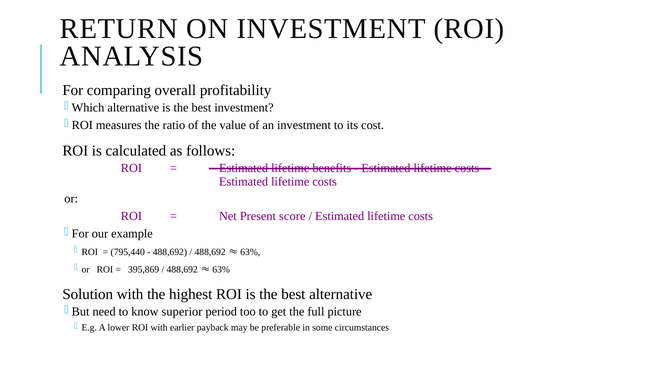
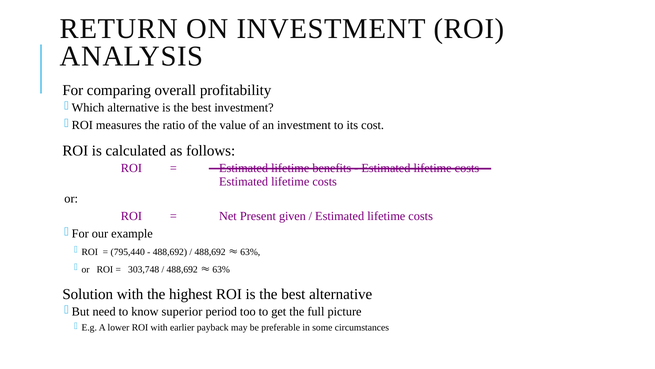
score: score -> given (292, 216)
395,869: 395,869 -> 303,748 (144, 269)
